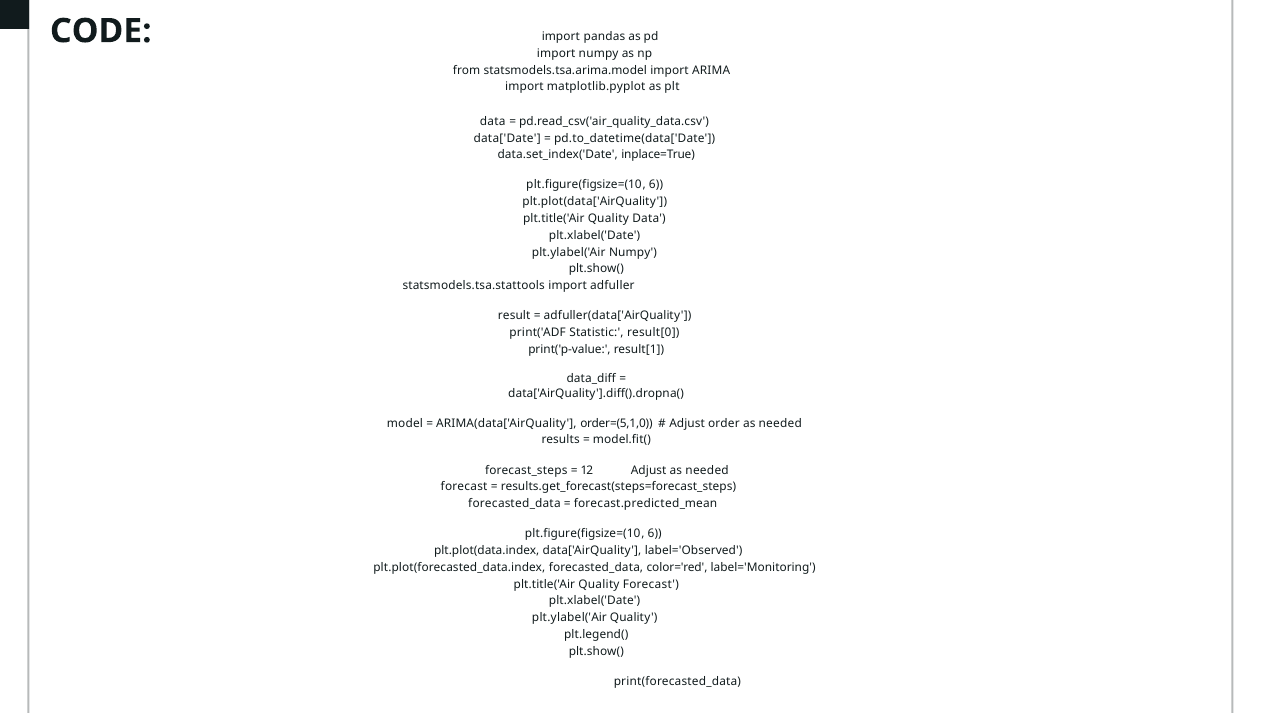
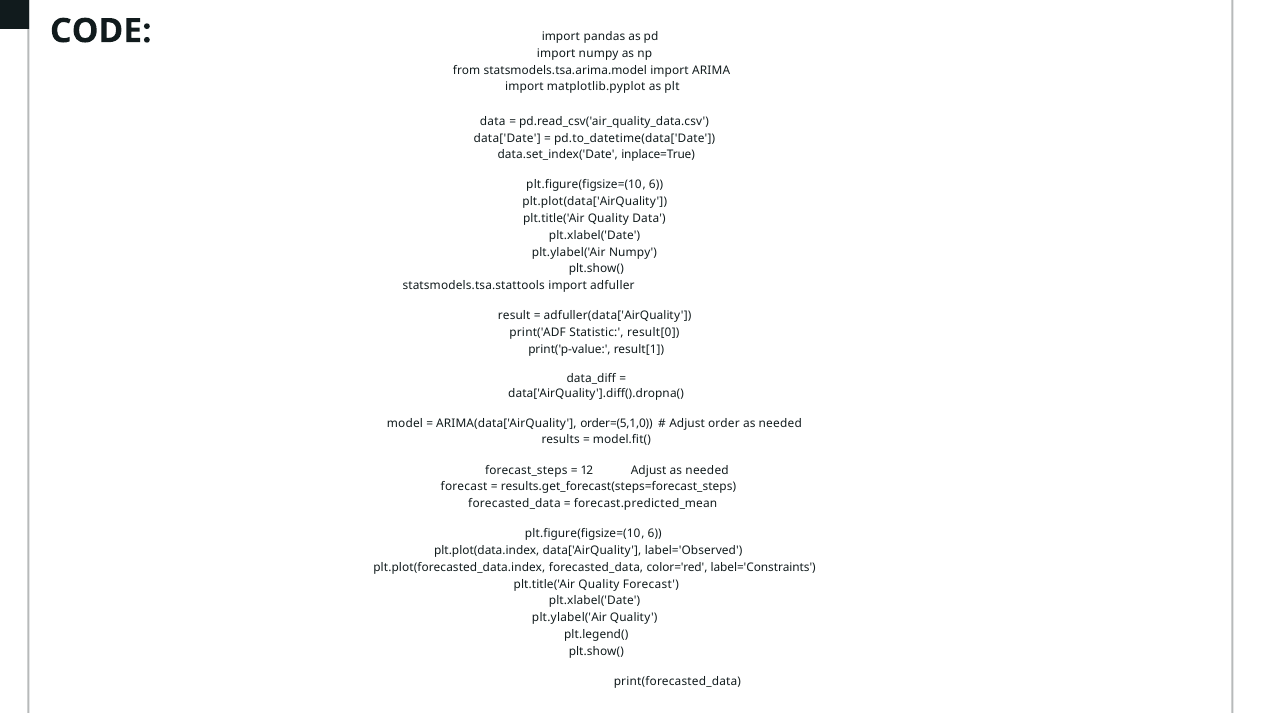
label='Monitoring: label='Monitoring -> label='Constraints (763, 568)
